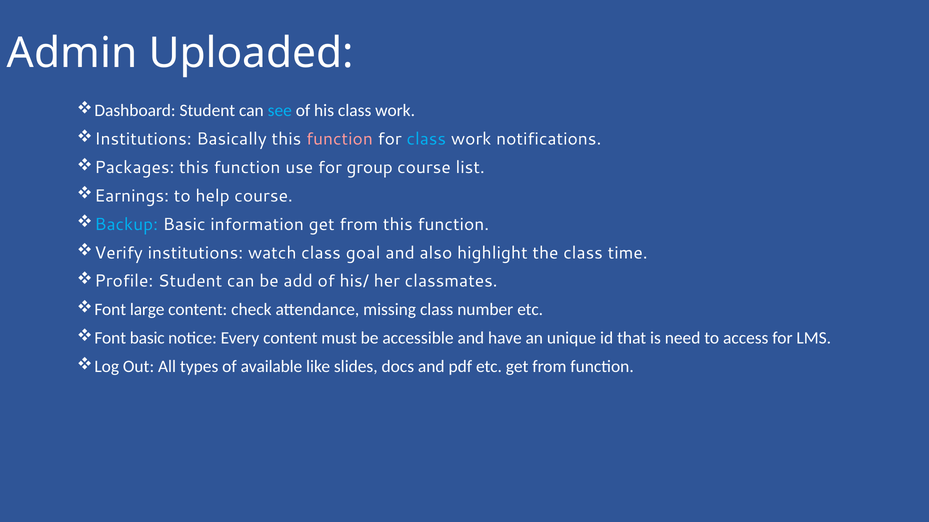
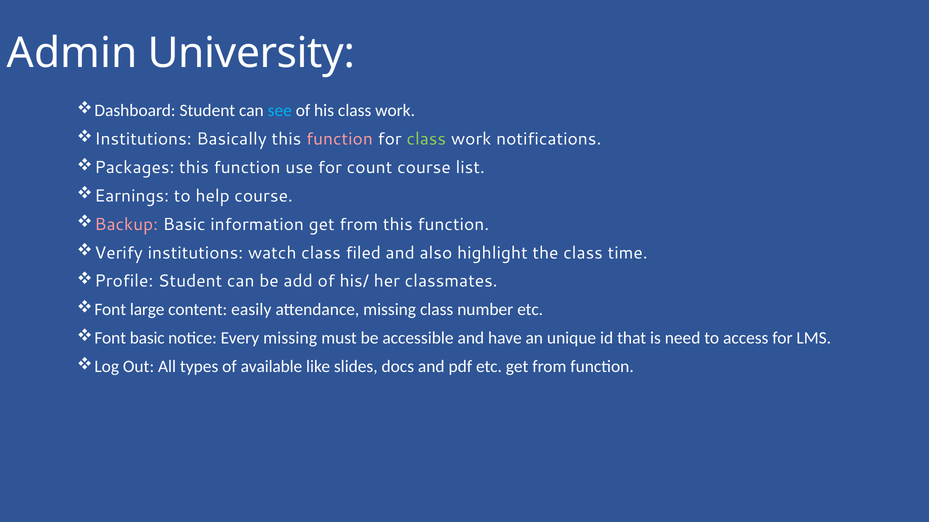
Uploaded: Uploaded -> University (251, 53)
class colour: light blue -> light green (426, 139)
group: group -> count (370, 168)
Backup colour: light blue -> pink (126, 225)
goal: goal -> filed (363, 253)
check: check -> easily (251, 310)
Every content: content -> missing (290, 339)
